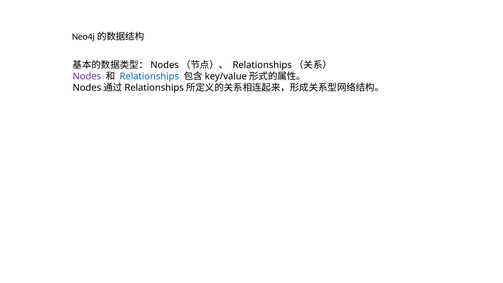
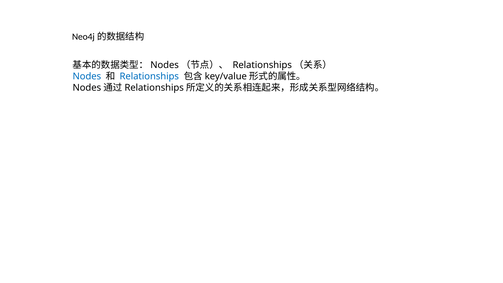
Nodes colour: purple -> blue (87, 76)
